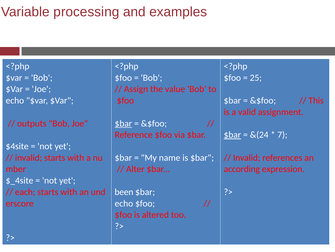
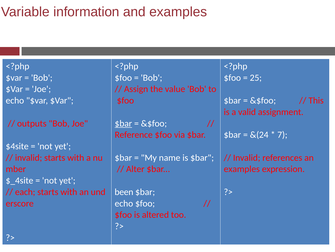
processing: processing -> information (86, 12)
$bar underline: present -> none (232, 134)
according: according -> examples (242, 169)
